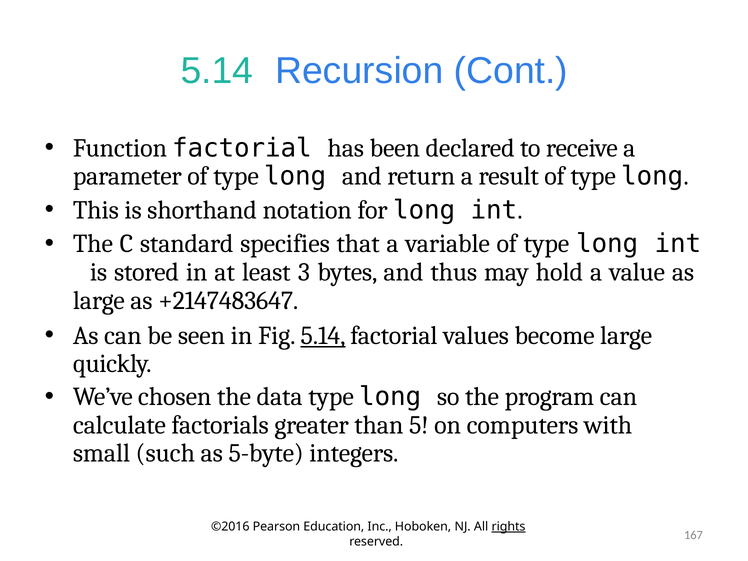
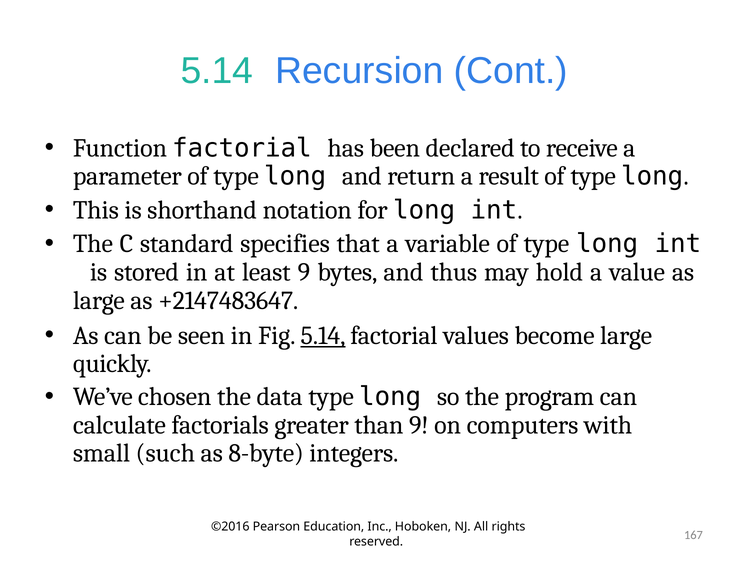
least 3: 3 -> 9 (304, 272)
than 5: 5 -> 9 (419, 425)
5-byte: 5-byte -> 8-byte (266, 453)
rights underline: present -> none (509, 527)
